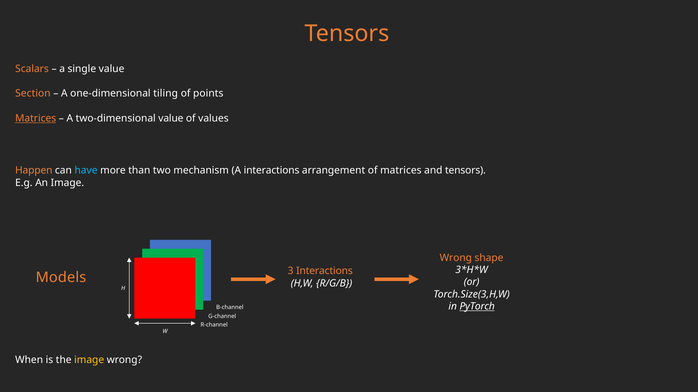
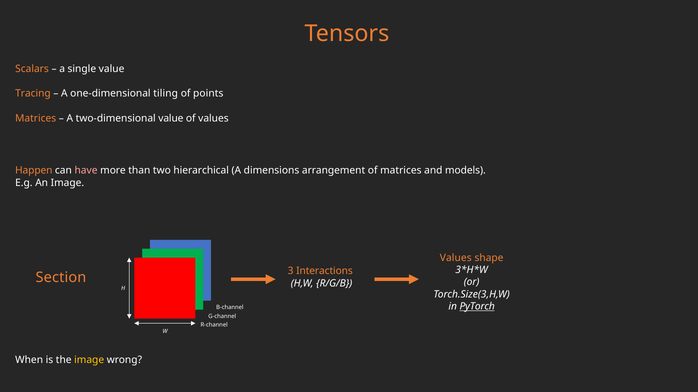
Section: Section -> Tracing (33, 94)
Matrices underline: present -> none (36, 118)
have colour: light blue -> pink (86, 171)
mechanism: mechanism -> hierarchical (201, 171)
A interactions: interactions -> dimensions (272, 171)
and tensors: tensors -> models (465, 171)
Wrong: Wrong -> Values (456, 258)
Models: Models -> Section (61, 278)
